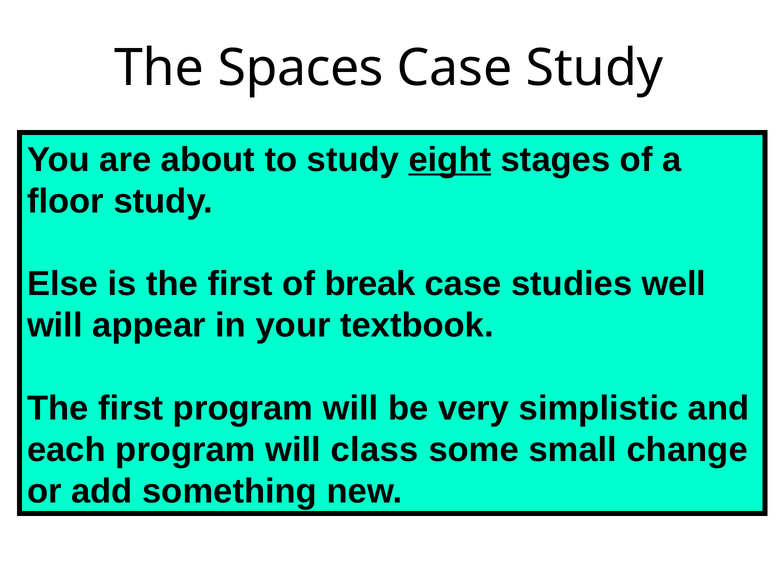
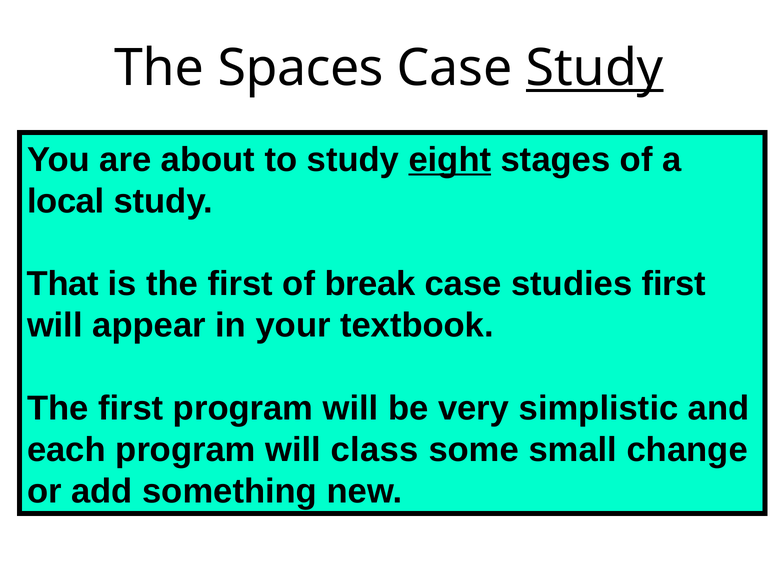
Study underline: none -> present (595, 68)
floor: floor -> local (66, 201)
Else: Else -> That (63, 284)
studies well: well -> first (674, 284)
